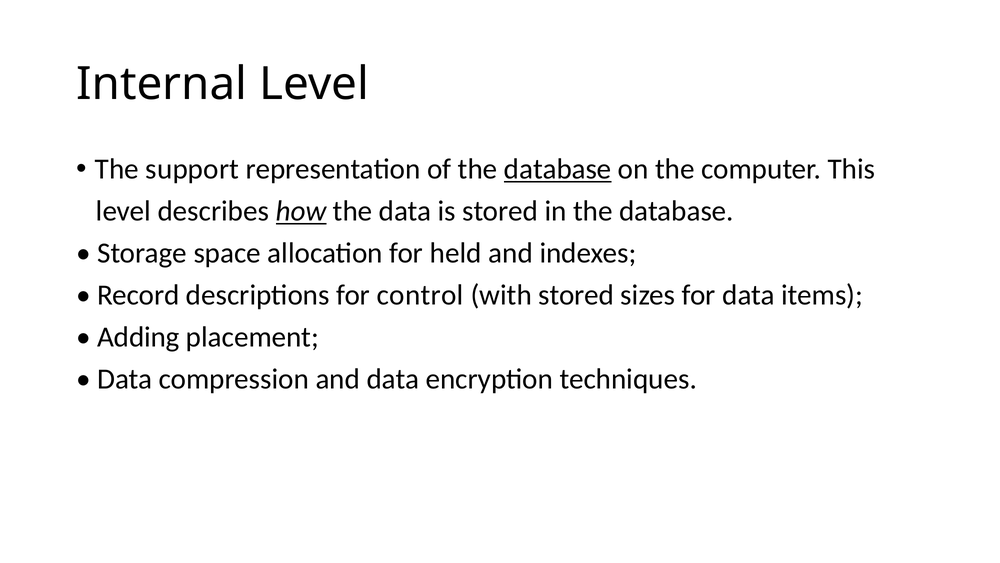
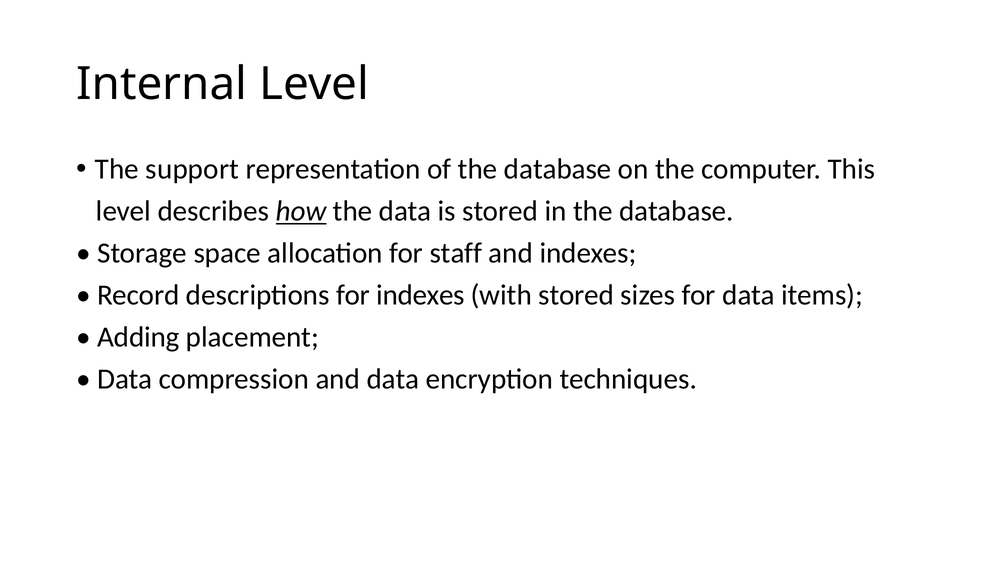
database underline: present -> none (558, 169)
held: held -> staff (456, 253)
for control: control -> indexes (420, 295)
